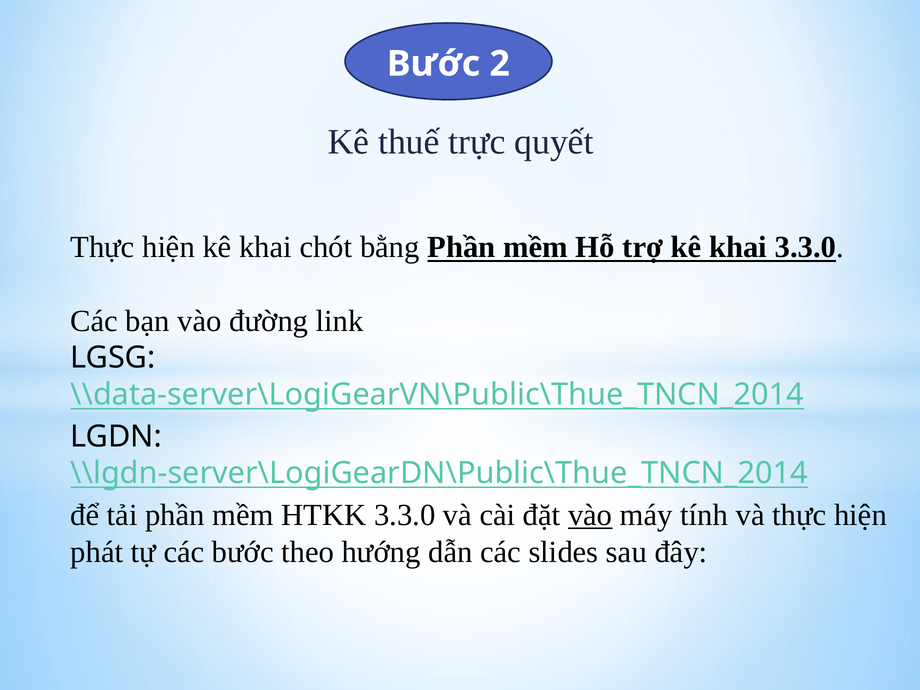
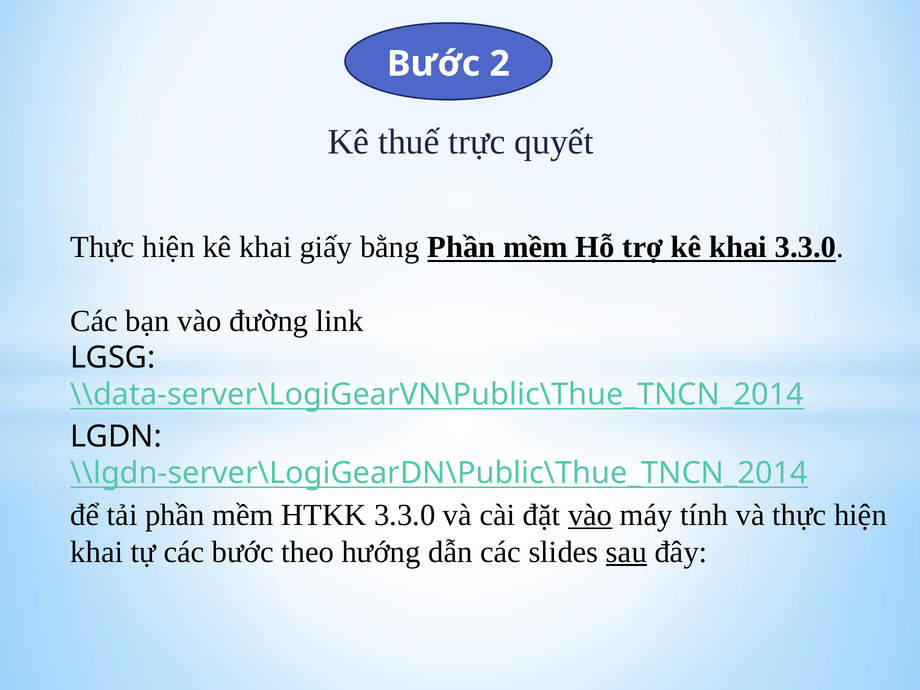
chót: chót -> giấy (326, 247)
phát: phát -> khai (97, 552)
sau underline: none -> present (626, 552)
